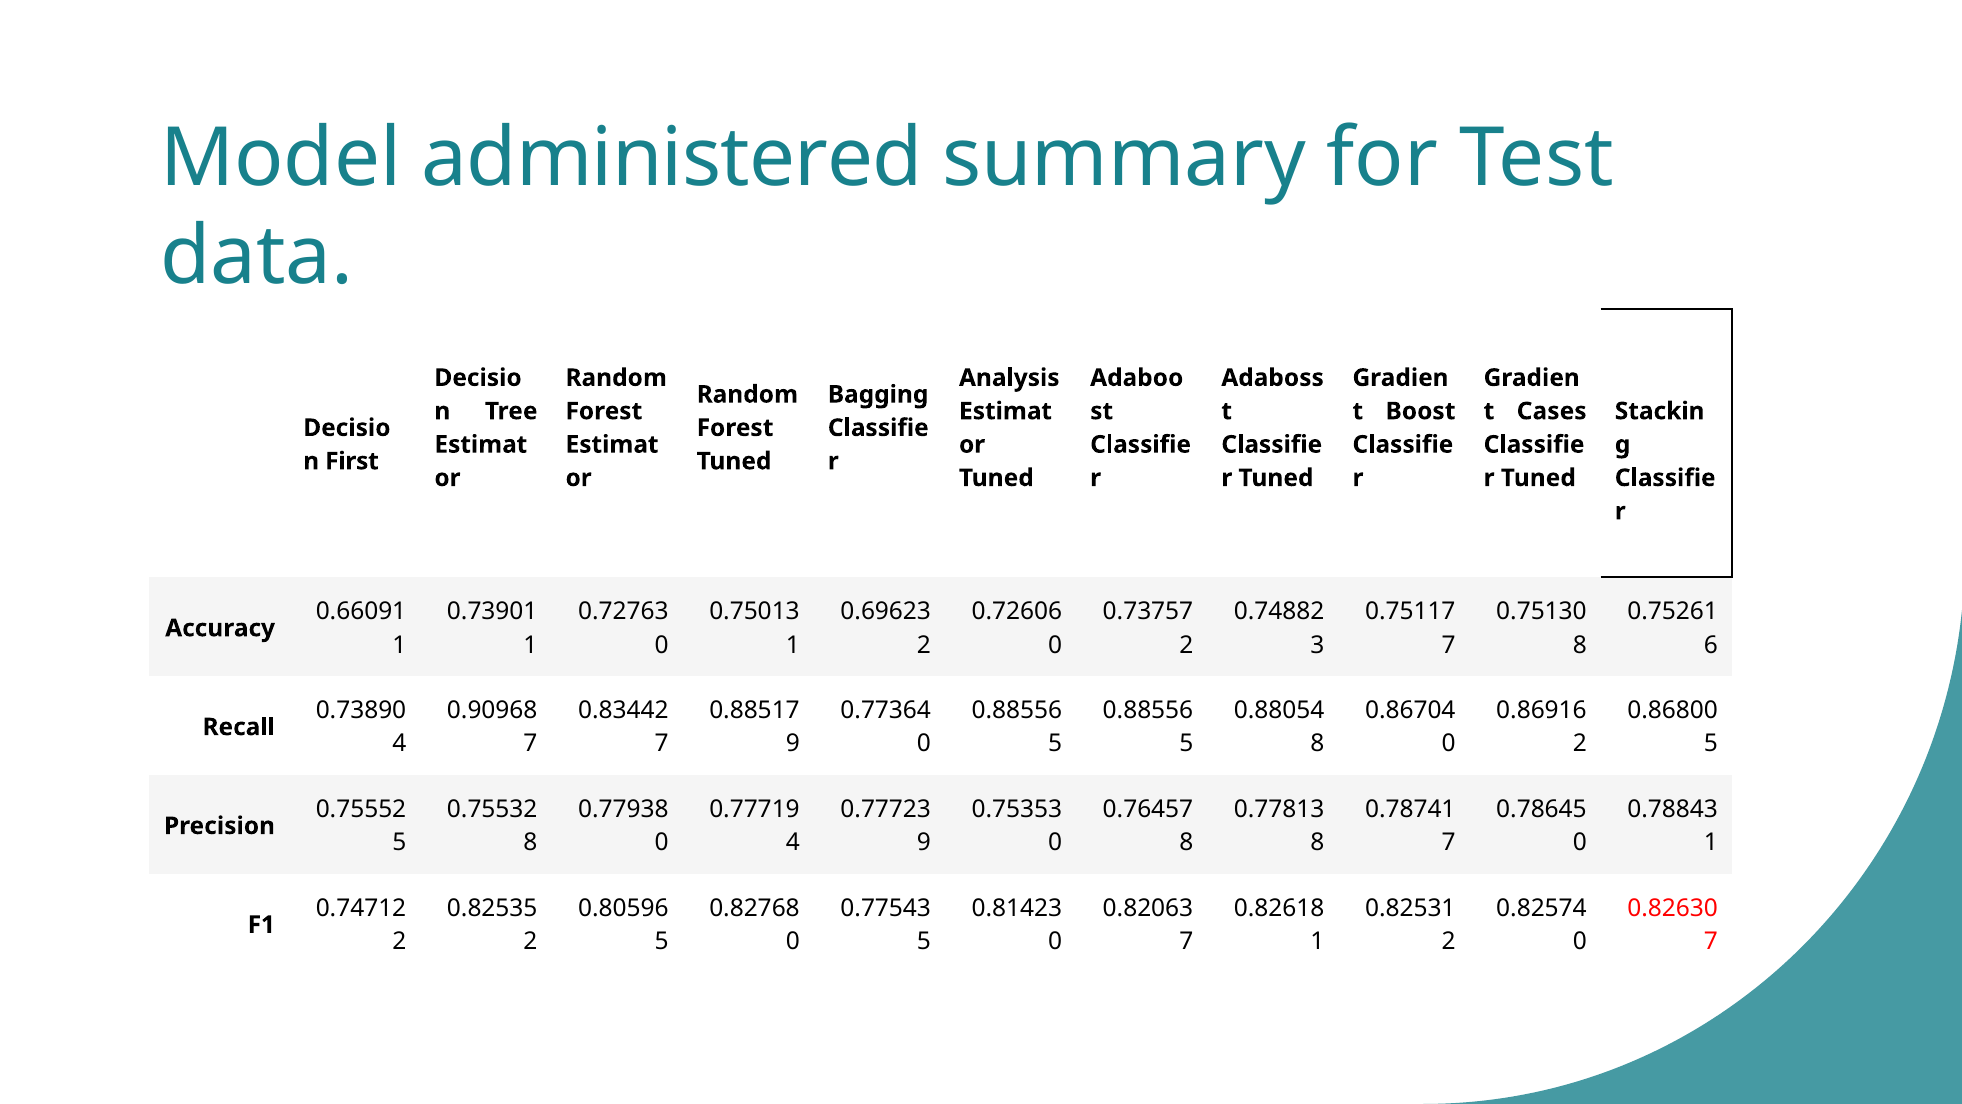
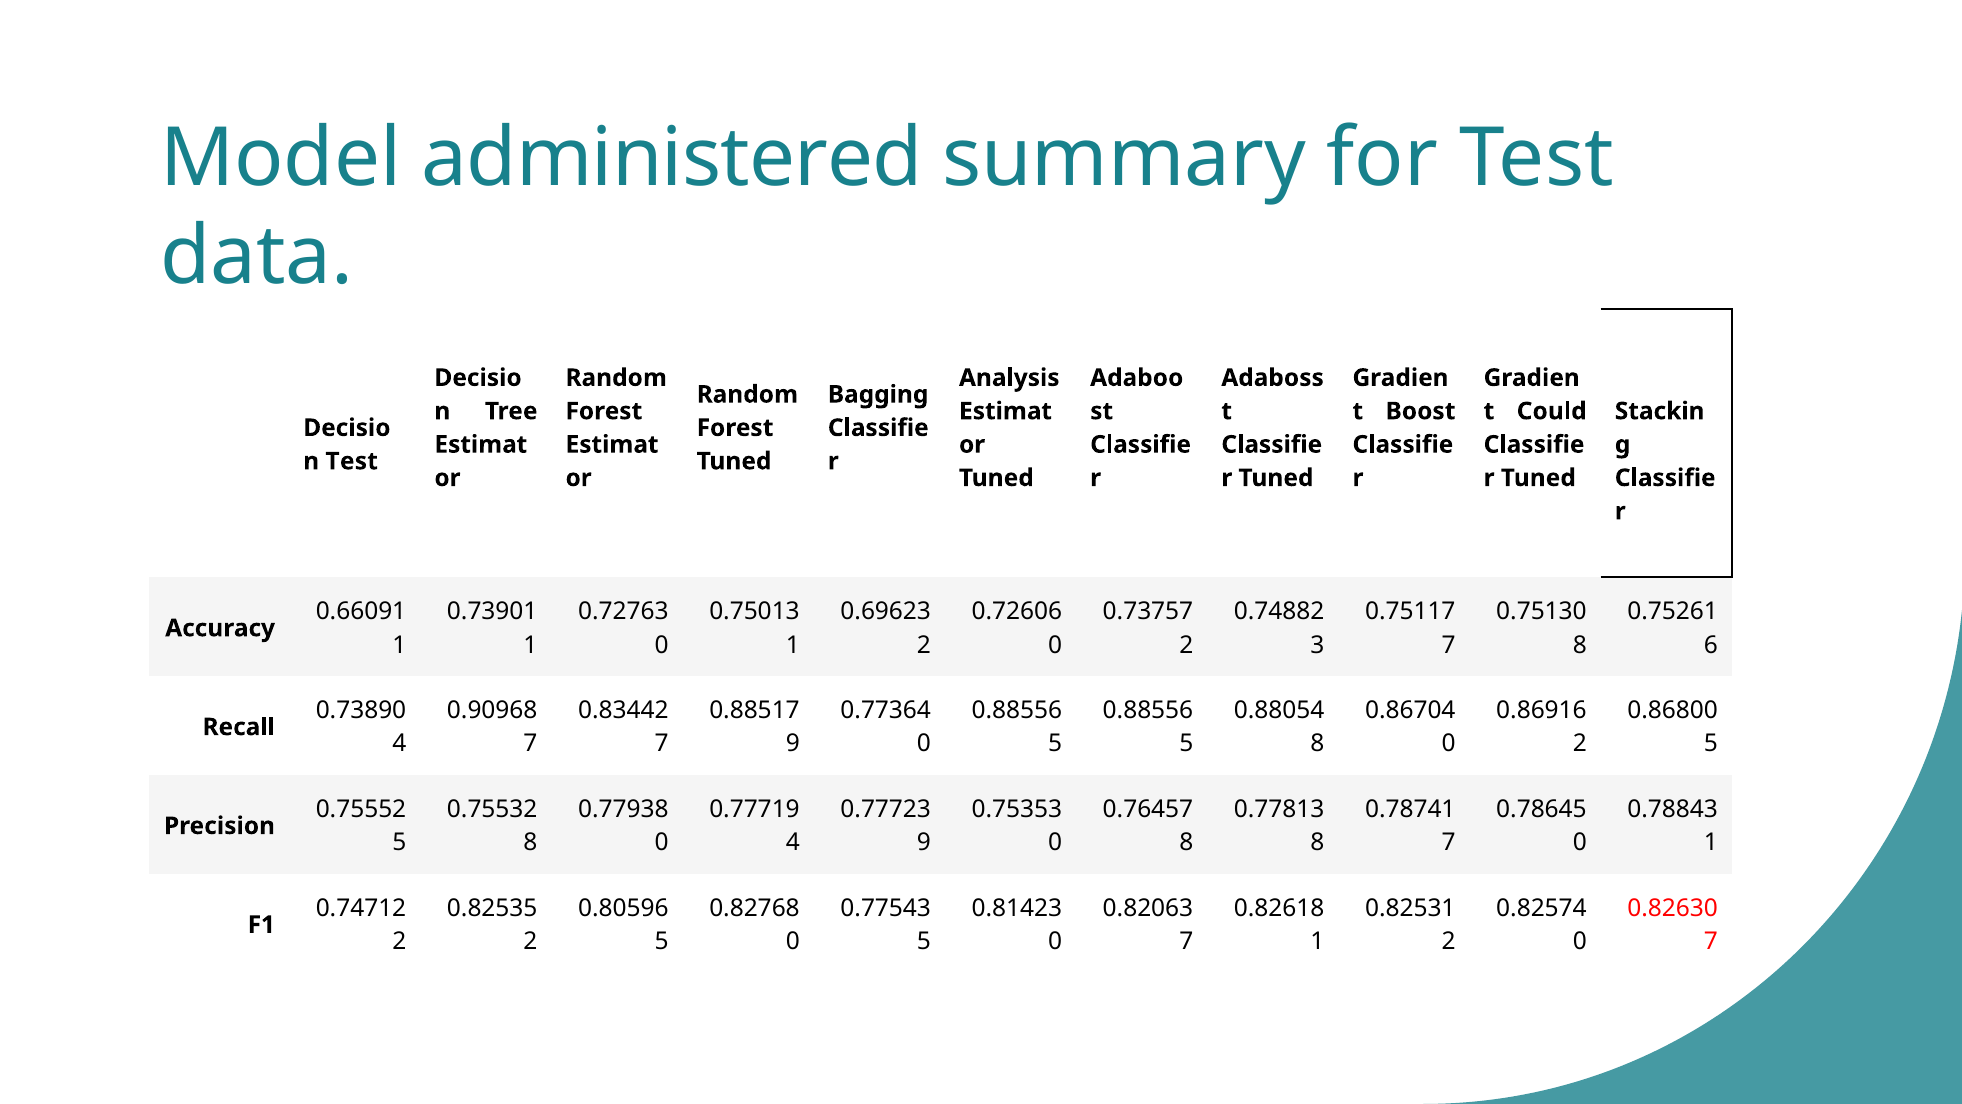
Cases: Cases -> Could (1552, 411)
First: First -> Test (352, 461)
